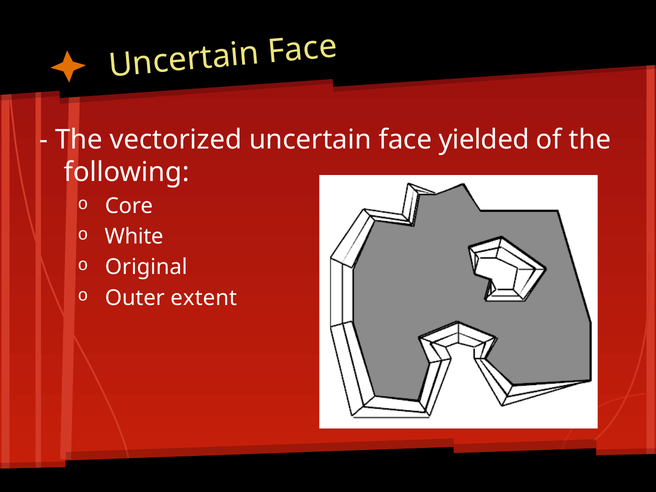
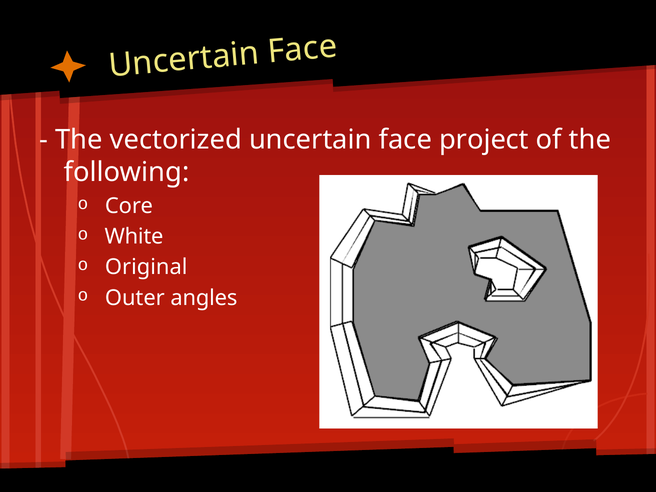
yielded: yielded -> project (484, 140)
extent: extent -> angles (204, 298)
